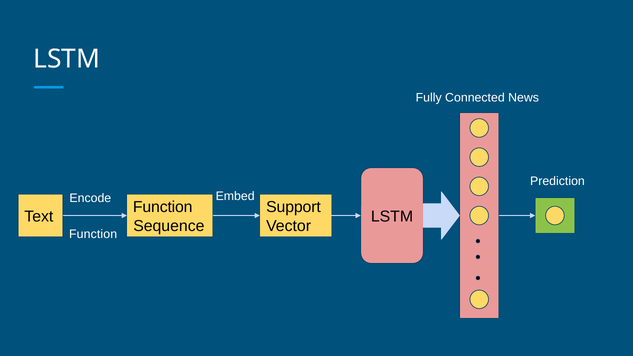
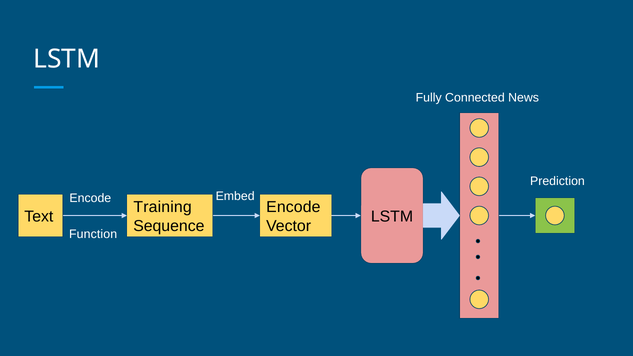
Function: Function -> Training (163, 207)
Support: Support -> Encode (293, 207)
